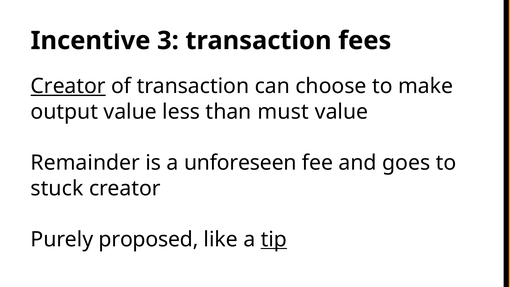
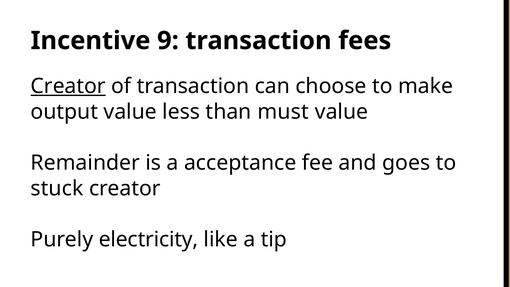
3: 3 -> 9 (168, 41)
unforeseen: unforeseen -> acceptance (240, 163)
proposed: proposed -> electricity (149, 239)
tip underline: present -> none (274, 239)
